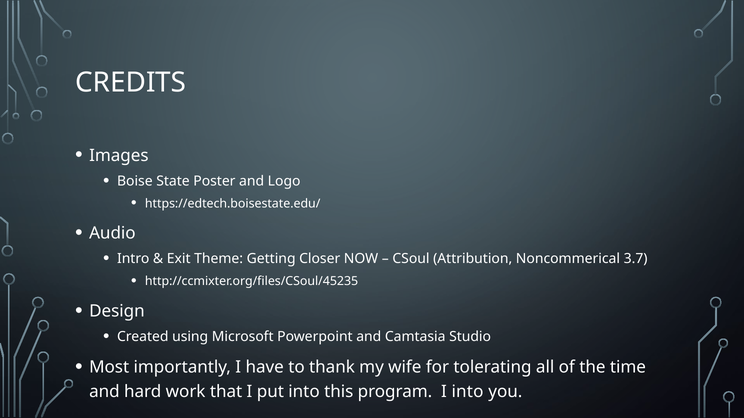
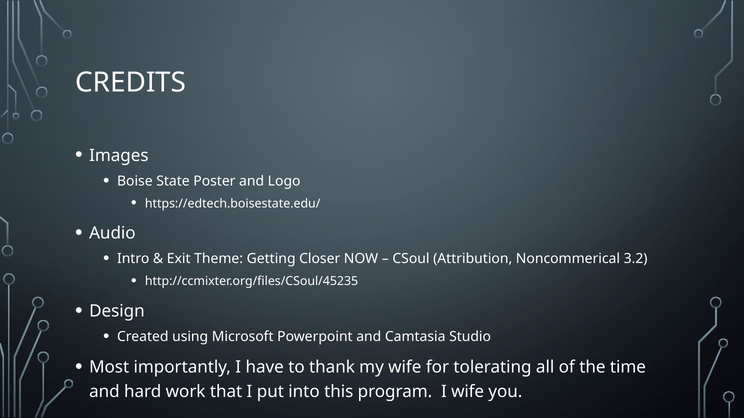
3.7: 3.7 -> 3.2 (636, 259)
I into: into -> wife (468, 392)
